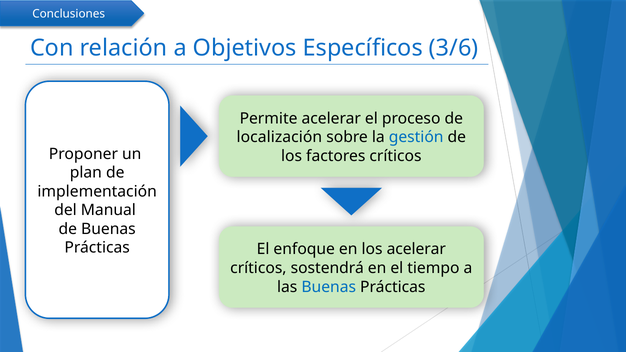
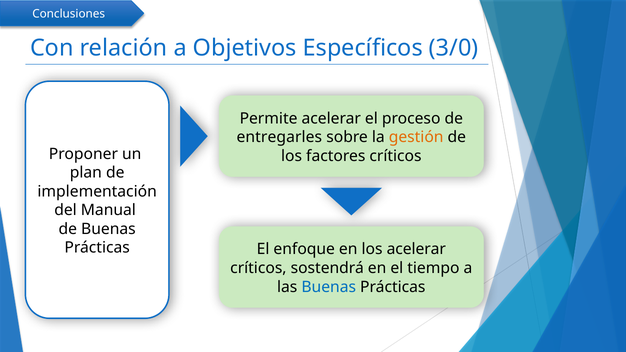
3/6: 3/6 -> 3/0 (454, 48)
localización: localización -> entregarles (279, 137)
gestión colour: blue -> orange (416, 137)
